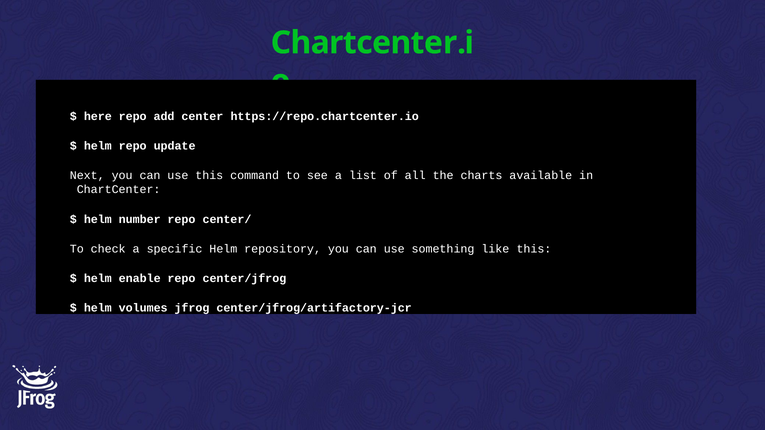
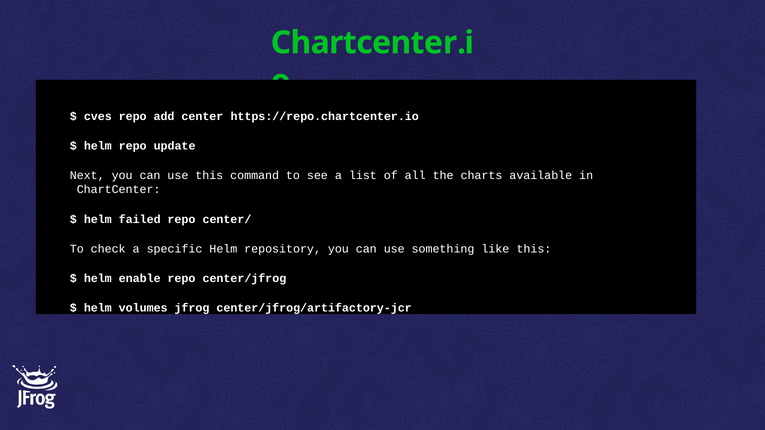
here: here -> cves (98, 116)
number: number -> failed (140, 219)
